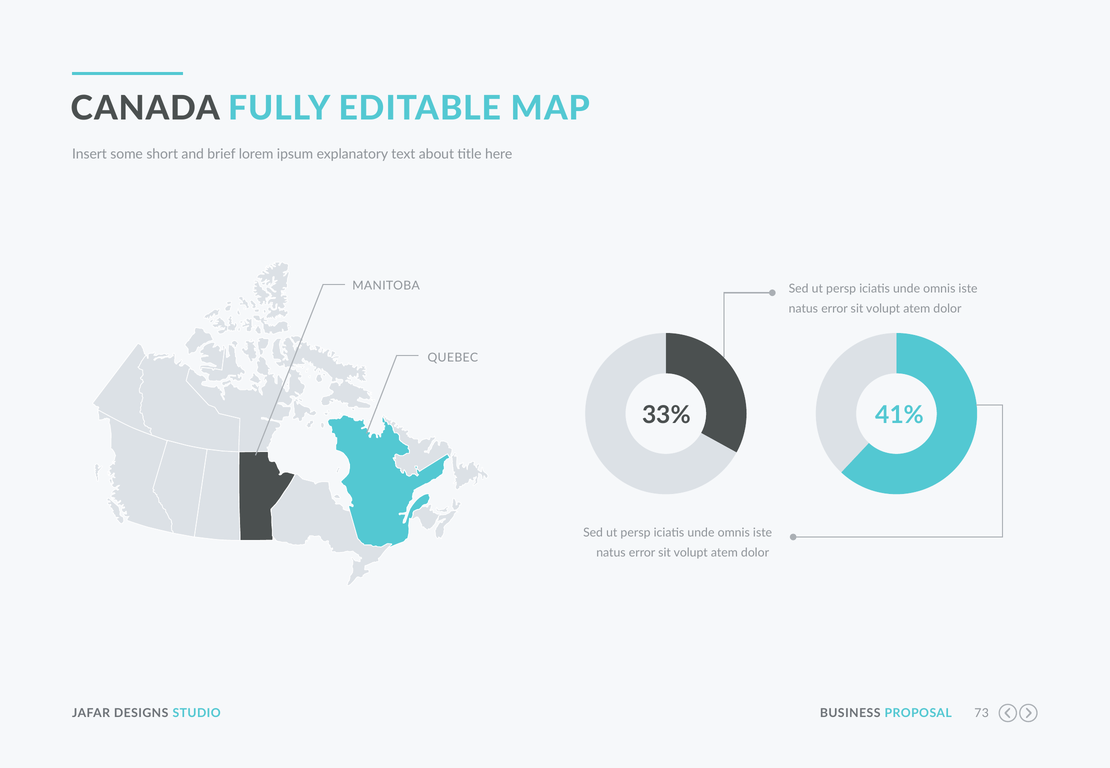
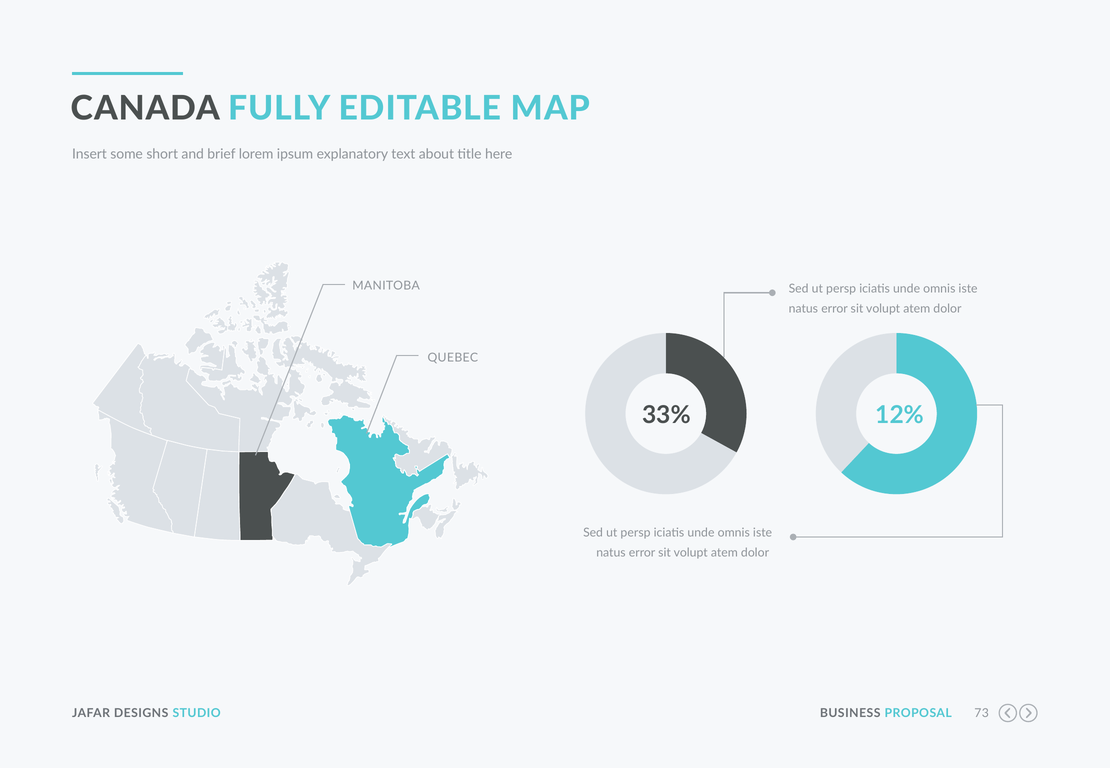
41%: 41% -> 12% (900, 415)
